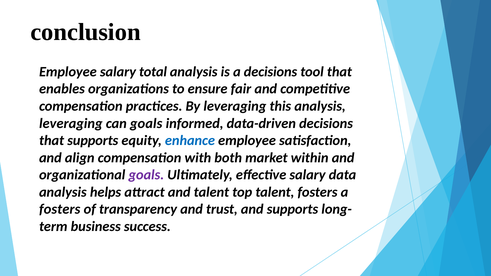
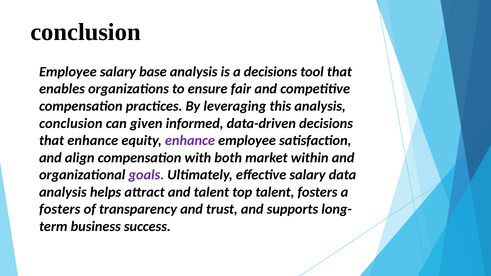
total: total -> base (153, 72)
leveraging: leveraging -> conclusion (71, 123)
can goals: goals -> given (146, 123)
that supports: supports -> enhance (93, 141)
enhance colour: blue -> purple (190, 141)
